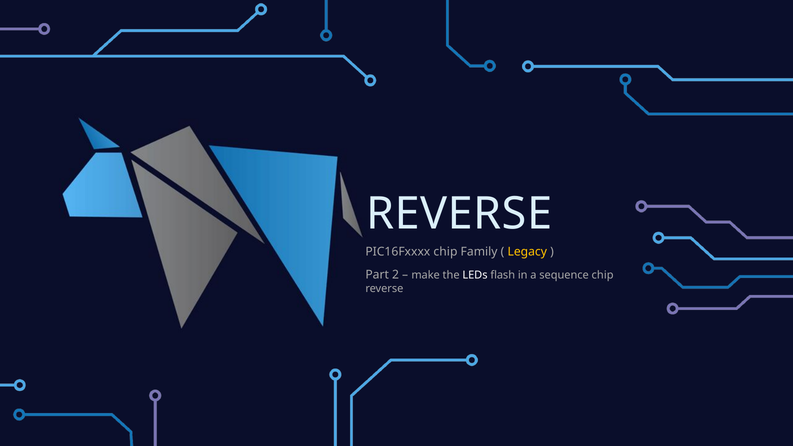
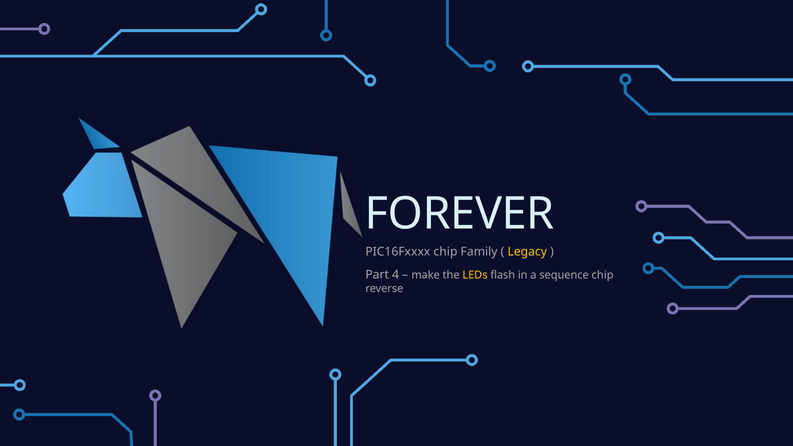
REVERSE: REVERSE -> FOREVER (460, 214)
2: 2 -> 4 (396, 275)
LEDs colour: white -> yellow (475, 275)
